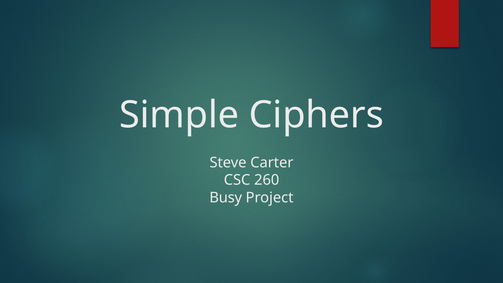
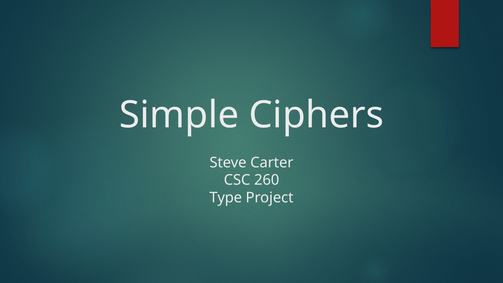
Busy: Busy -> Type (226, 198)
